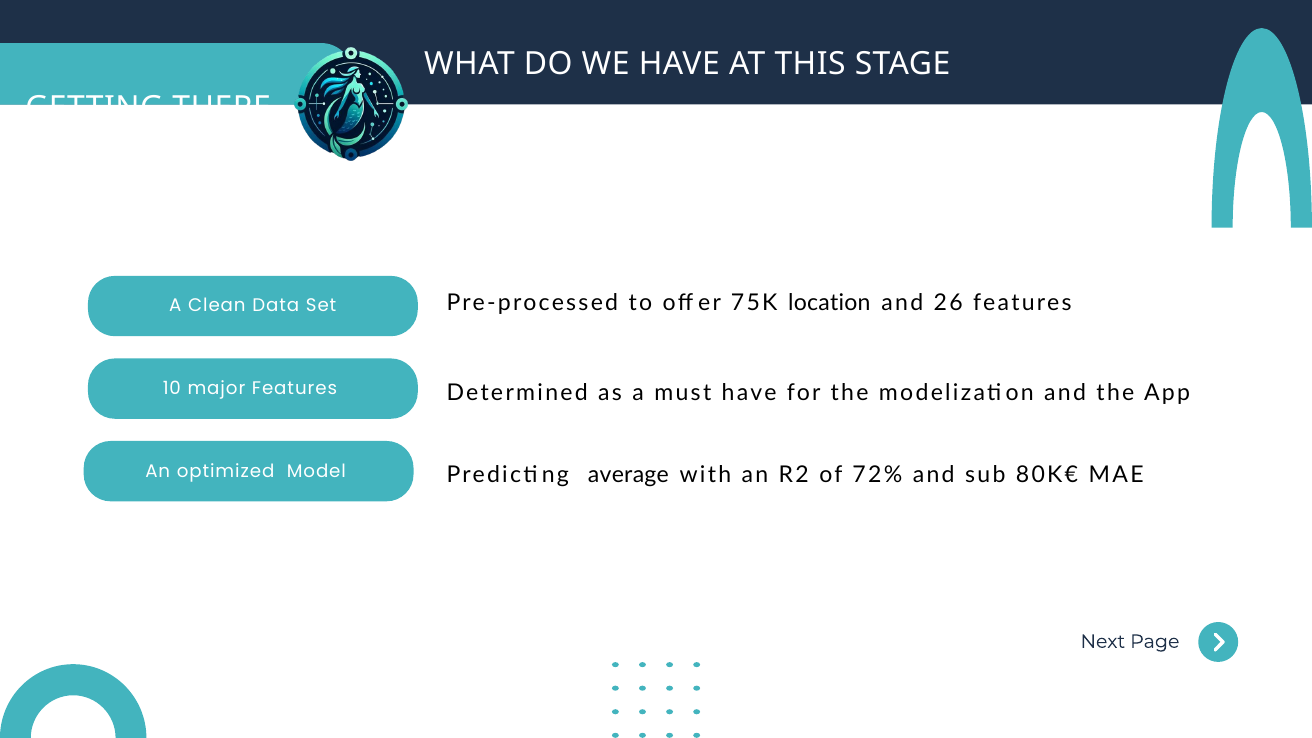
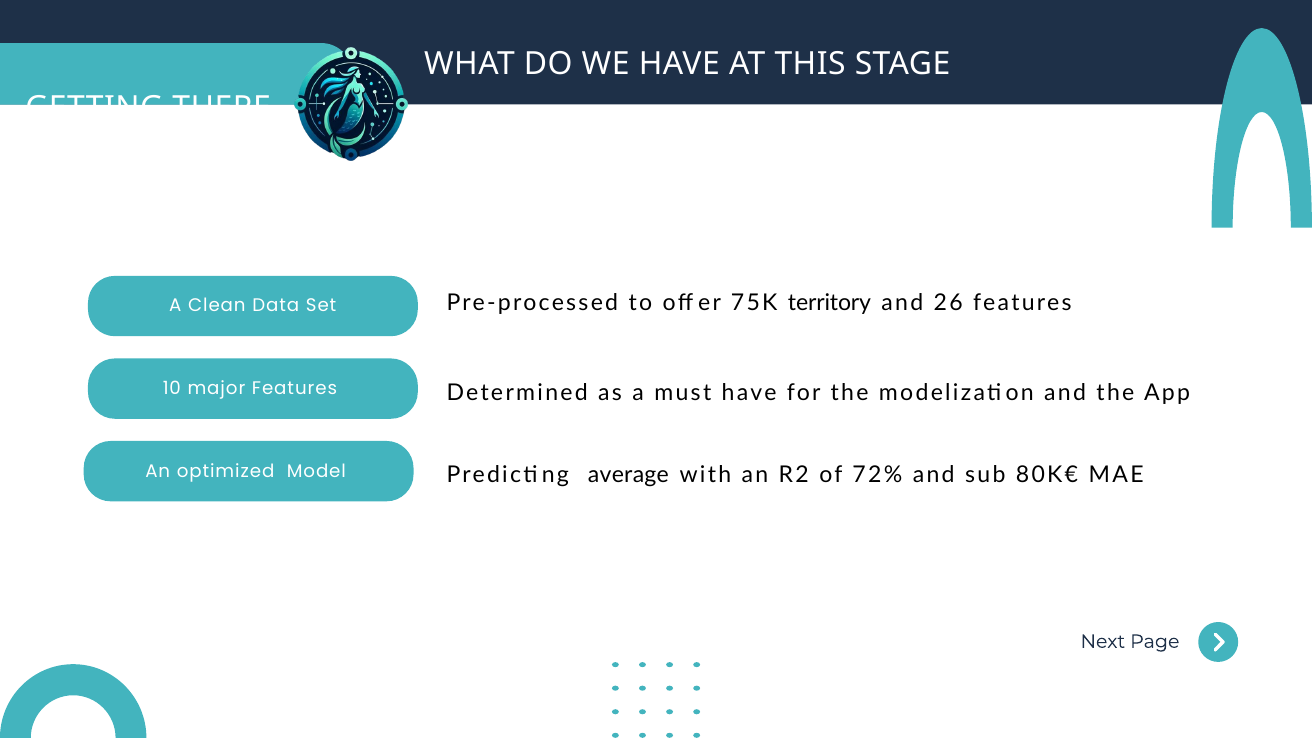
location: location -> territory (830, 303)
